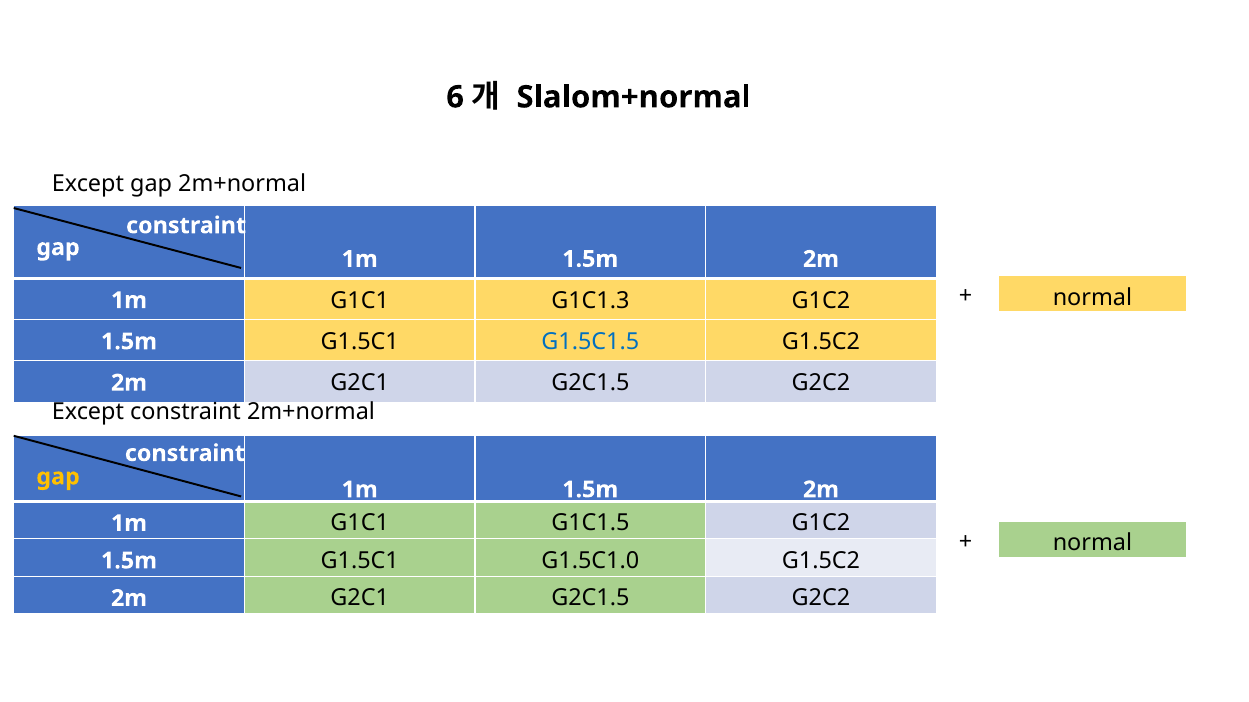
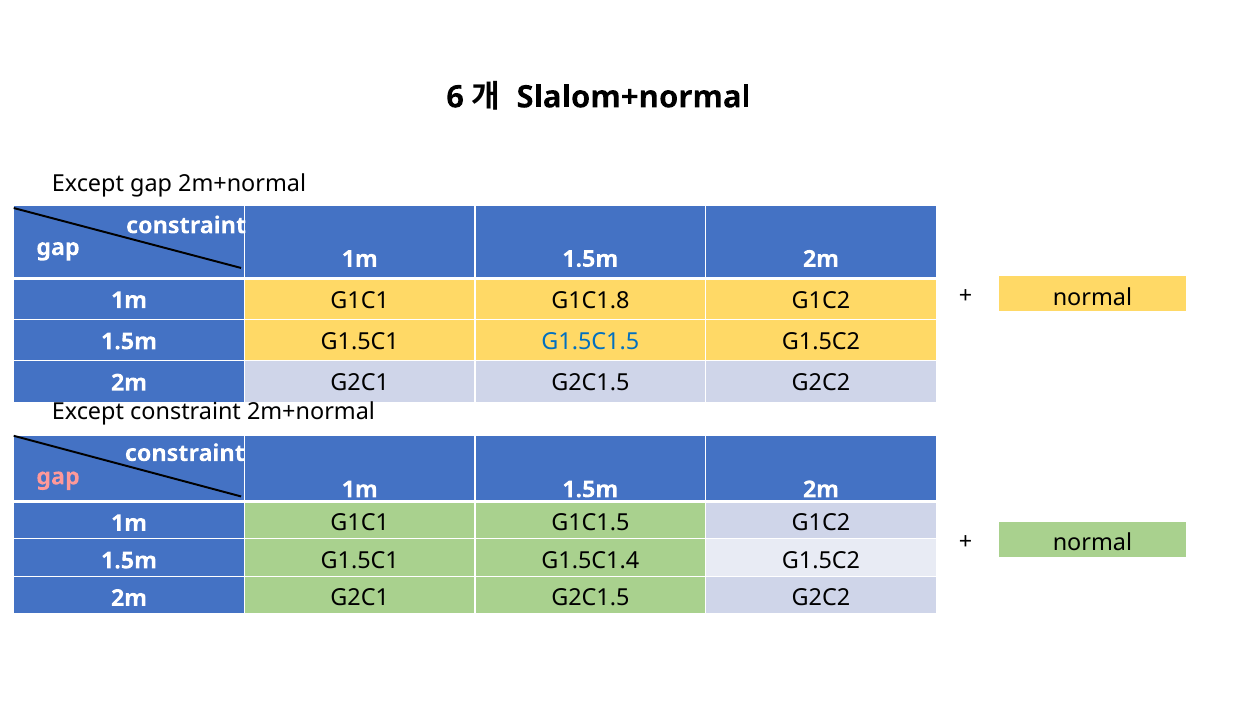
G1C1.3: G1C1.3 -> G1C1.8 (590, 301)
gap colour: yellow -> pink (58, 477)
G1.5C1.0: G1.5C1.0 -> G1.5C1.4 (590, 561)
